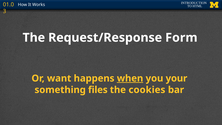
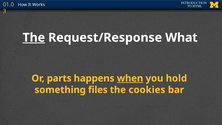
The underline: none -> present (34, 38)
Form: Form -> What (181, 38)
want: want -> parts (59, 78)
your: your -> hold (176, 78)
